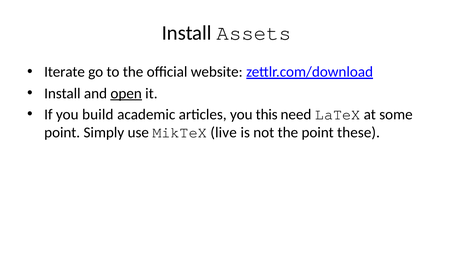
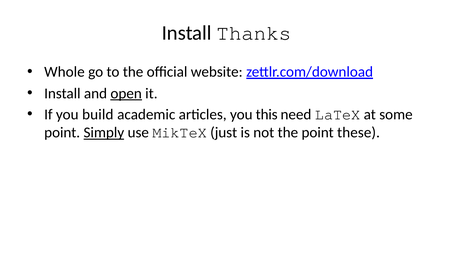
Assets: Assets -> Thanks (254, 33)
Iterate: Iterate -> Whole (64, 72)
Simply underline: none -> present (104, 133)
live: live -> just (224, 133)
